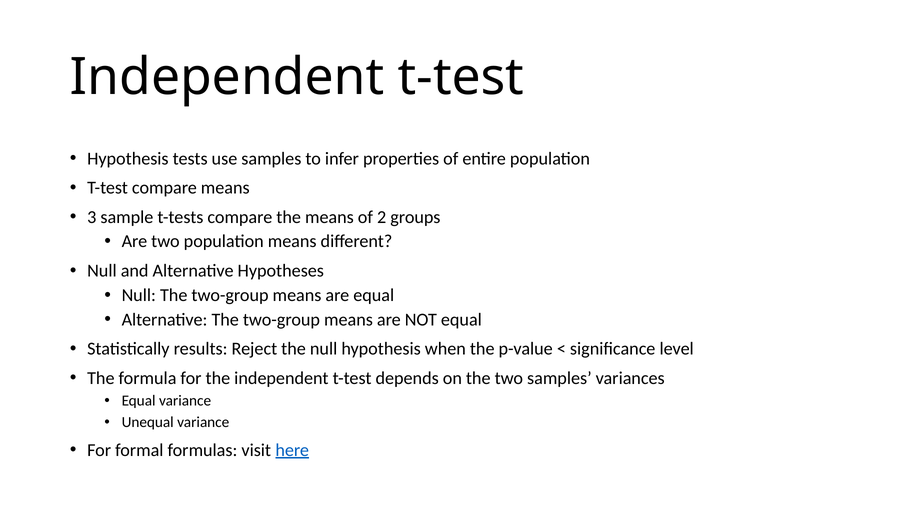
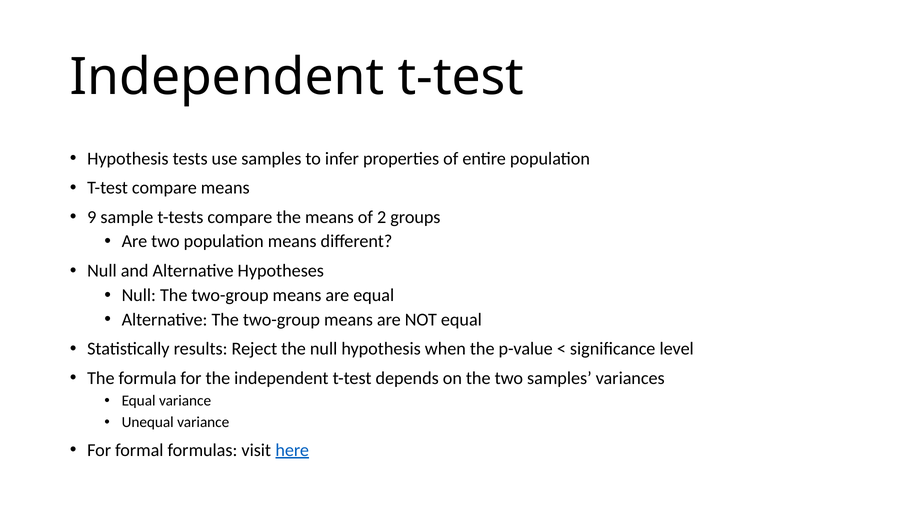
3: 3 -> 9 (92, 217)
